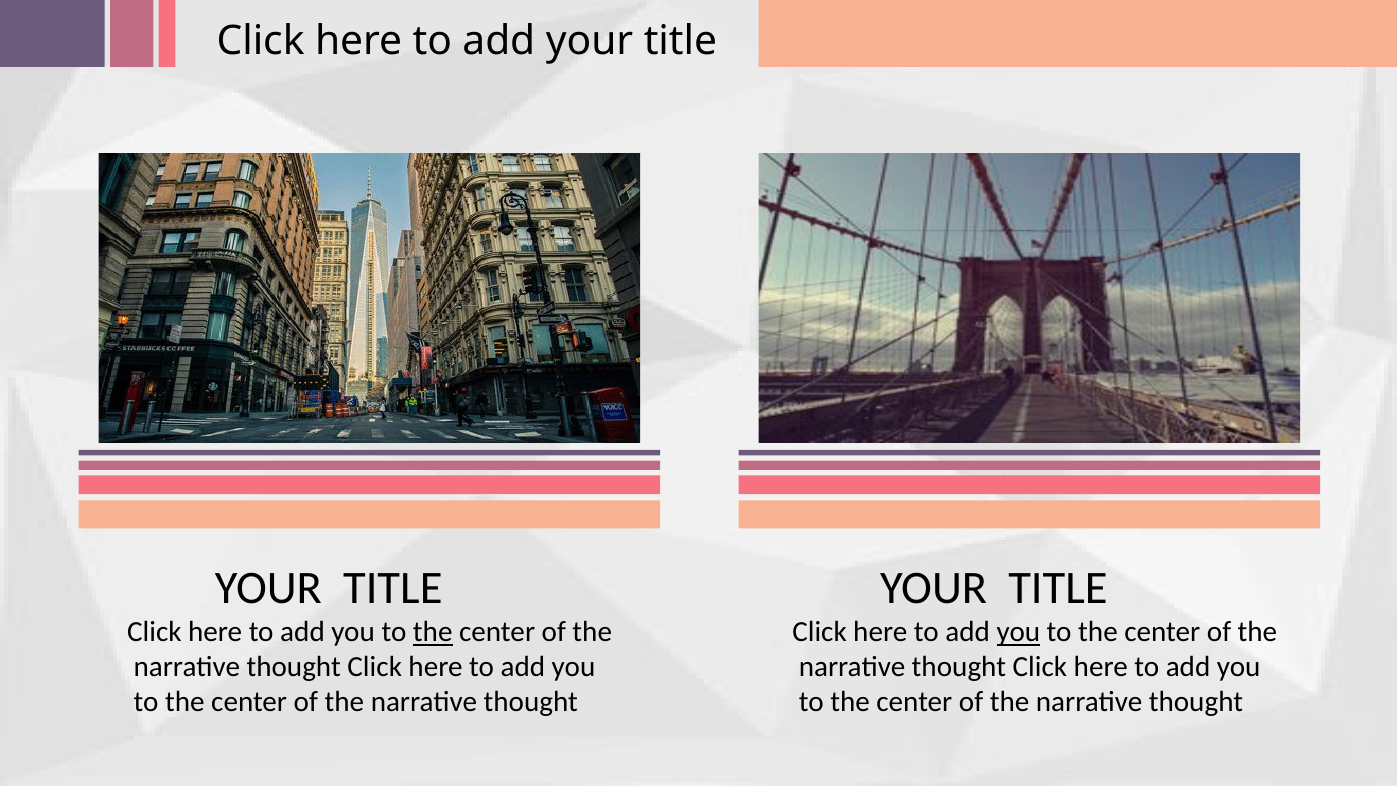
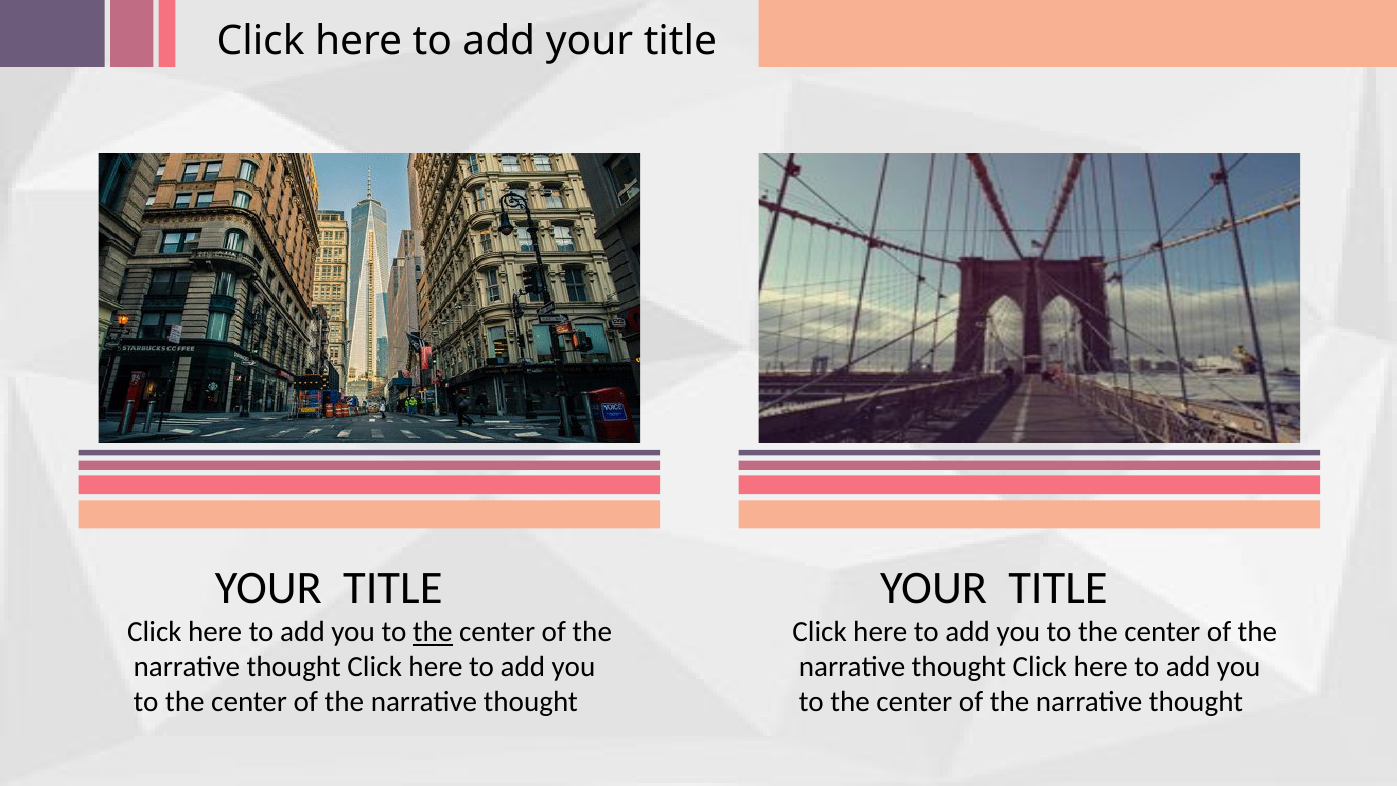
you underline: present -> none (1018, 632)
